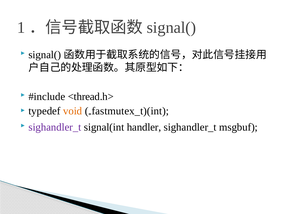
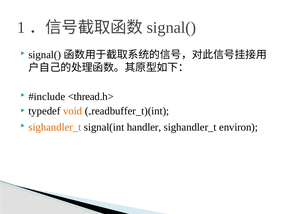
fastmutex_t)(int: fastmutex_t)(int -> readbuffer_t)(int (130, 111)
sighandler_t colour: purple -> orange (55, 127)
msgbuf: msgbuf -> environ (238, 127)
